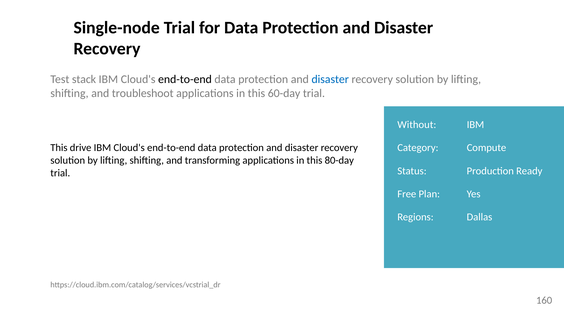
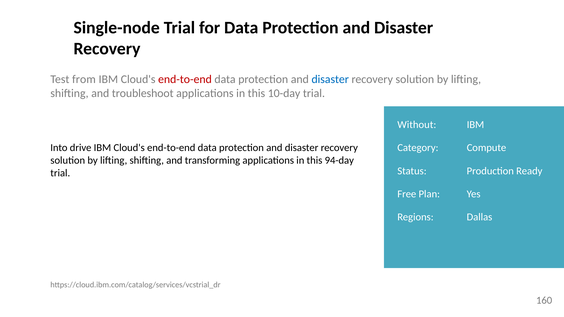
stack: stack -> from (84, 79)
end-to-end colour: black -> red (185, 79)
60-day: 60-day -> 10-day (284, 93)
This: This -> Into (59, 148)
80-day: 80-day -> 94-day (339, 161)
